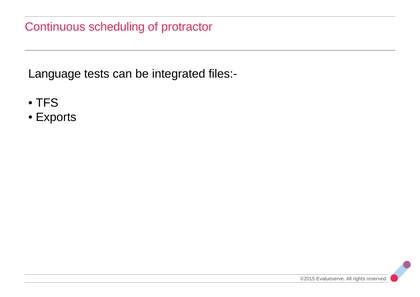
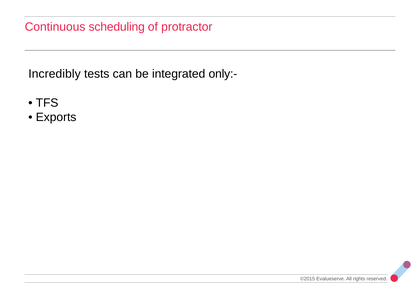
Language: Language -> Incredibly (55, 74)
files:-: files:- -> only:- (223, 74)
